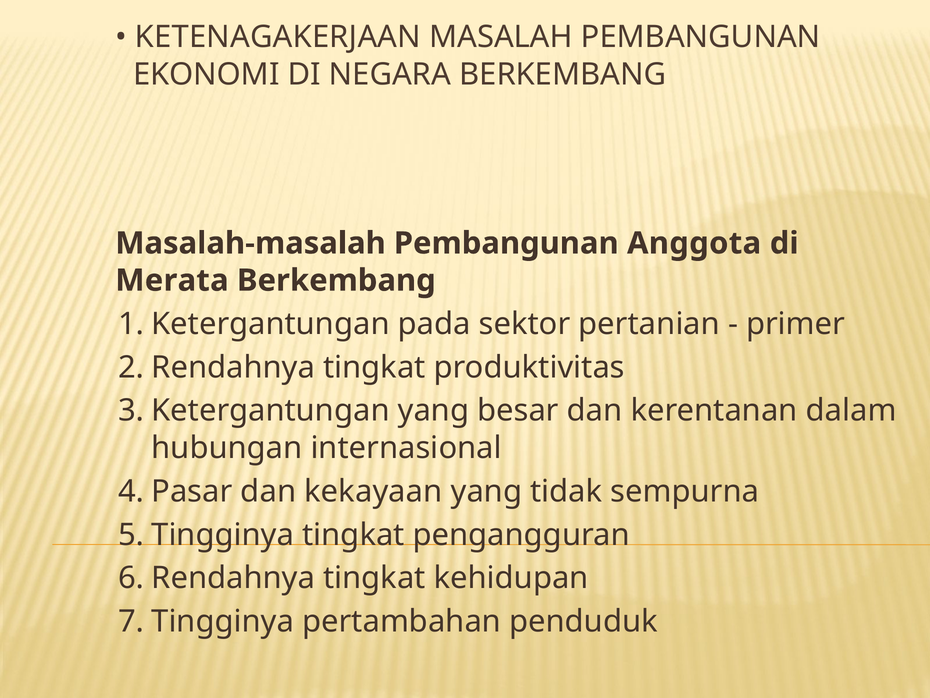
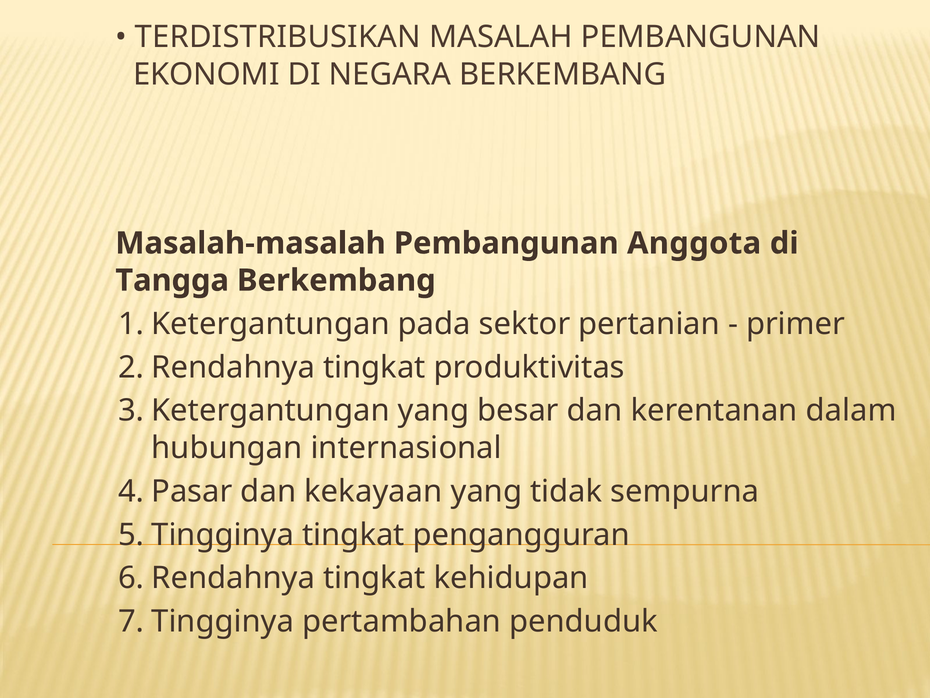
KETENAGAKERJAAN: KETENAGAKERJAAN -> TERDISTRIBUSIKAN (278, 37)
Merata: Merata -> Tangga (172, 280)
